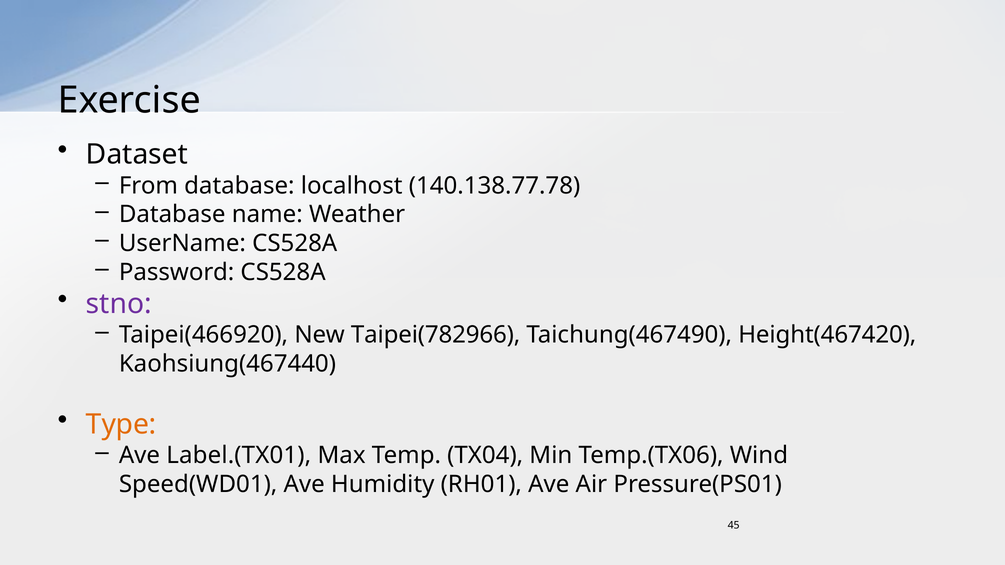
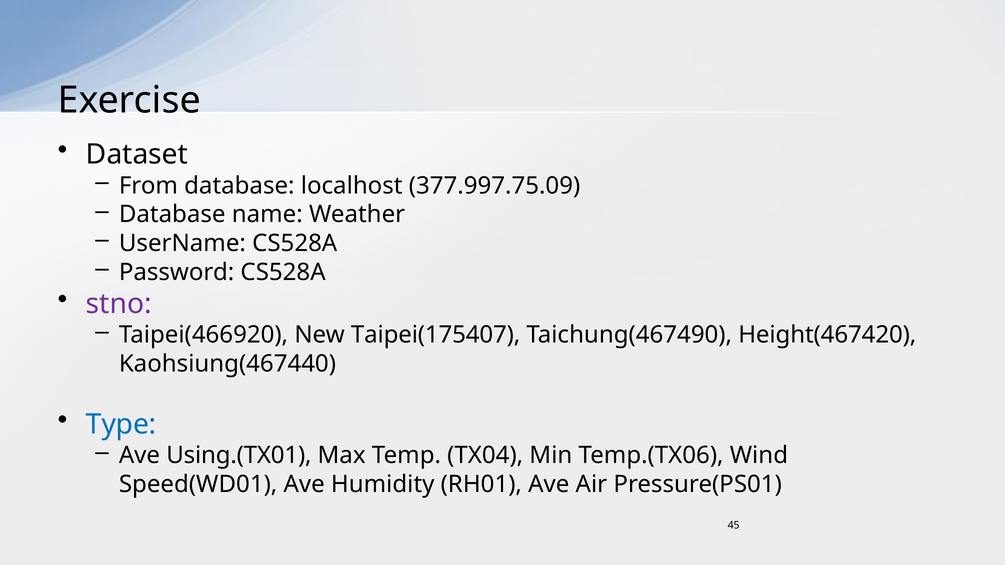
140.138.77.78: 140.138.77.78 -> 377.997.75.09 (495, 186)
Taipei(782966: Taipei(782966 -> Taipei(175407 (436, 335)
Type colour: orange -> blue (121, 425)
Label.(TX01: Label.(TX01 -> Using.(TX01 (239, 456)
